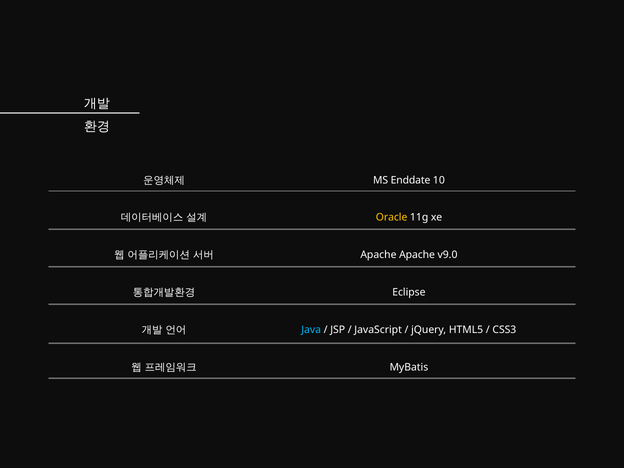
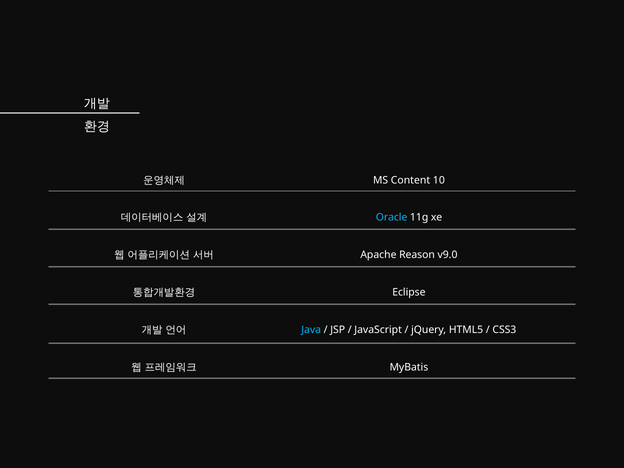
Enddate: Enddate -> Content (410, 180)
Oracle colour: yellow -> light blue (392, 218)
Apache Apache: Apache -> Reason (417, 255)
